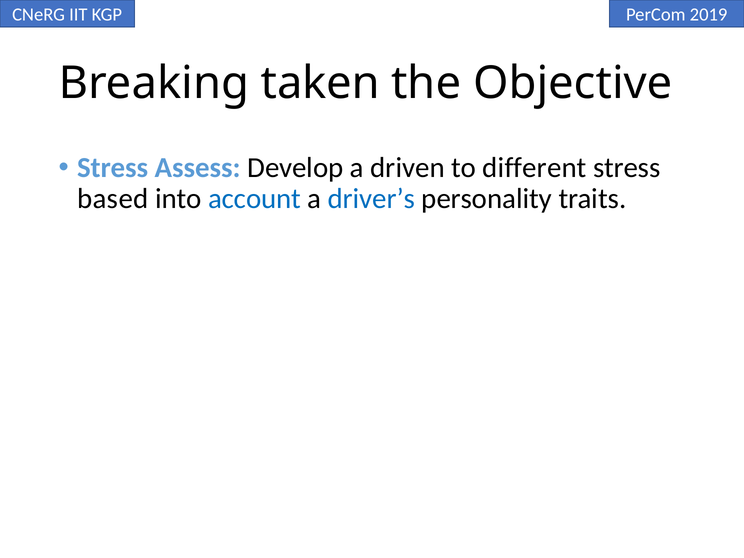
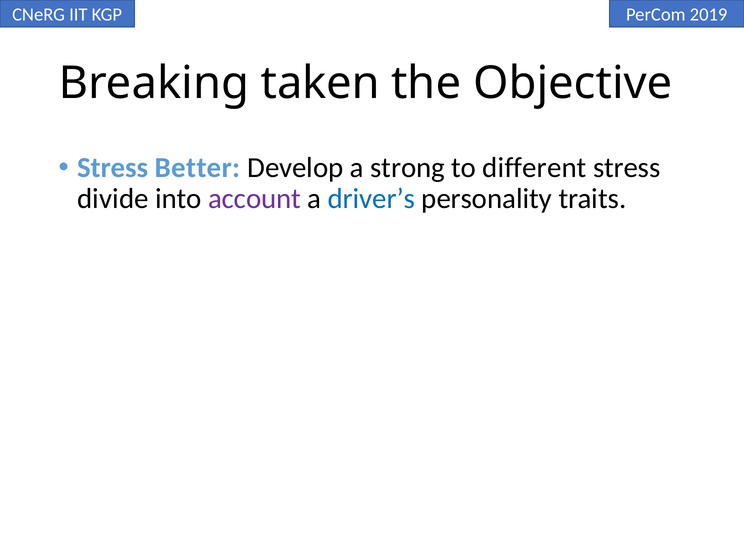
Assess: Assess -> Better (198, 168)
driven: driven -> strong (408, 168)
based: based -> divide (113, 199)
account colour: blue -> purple (255, 199)
